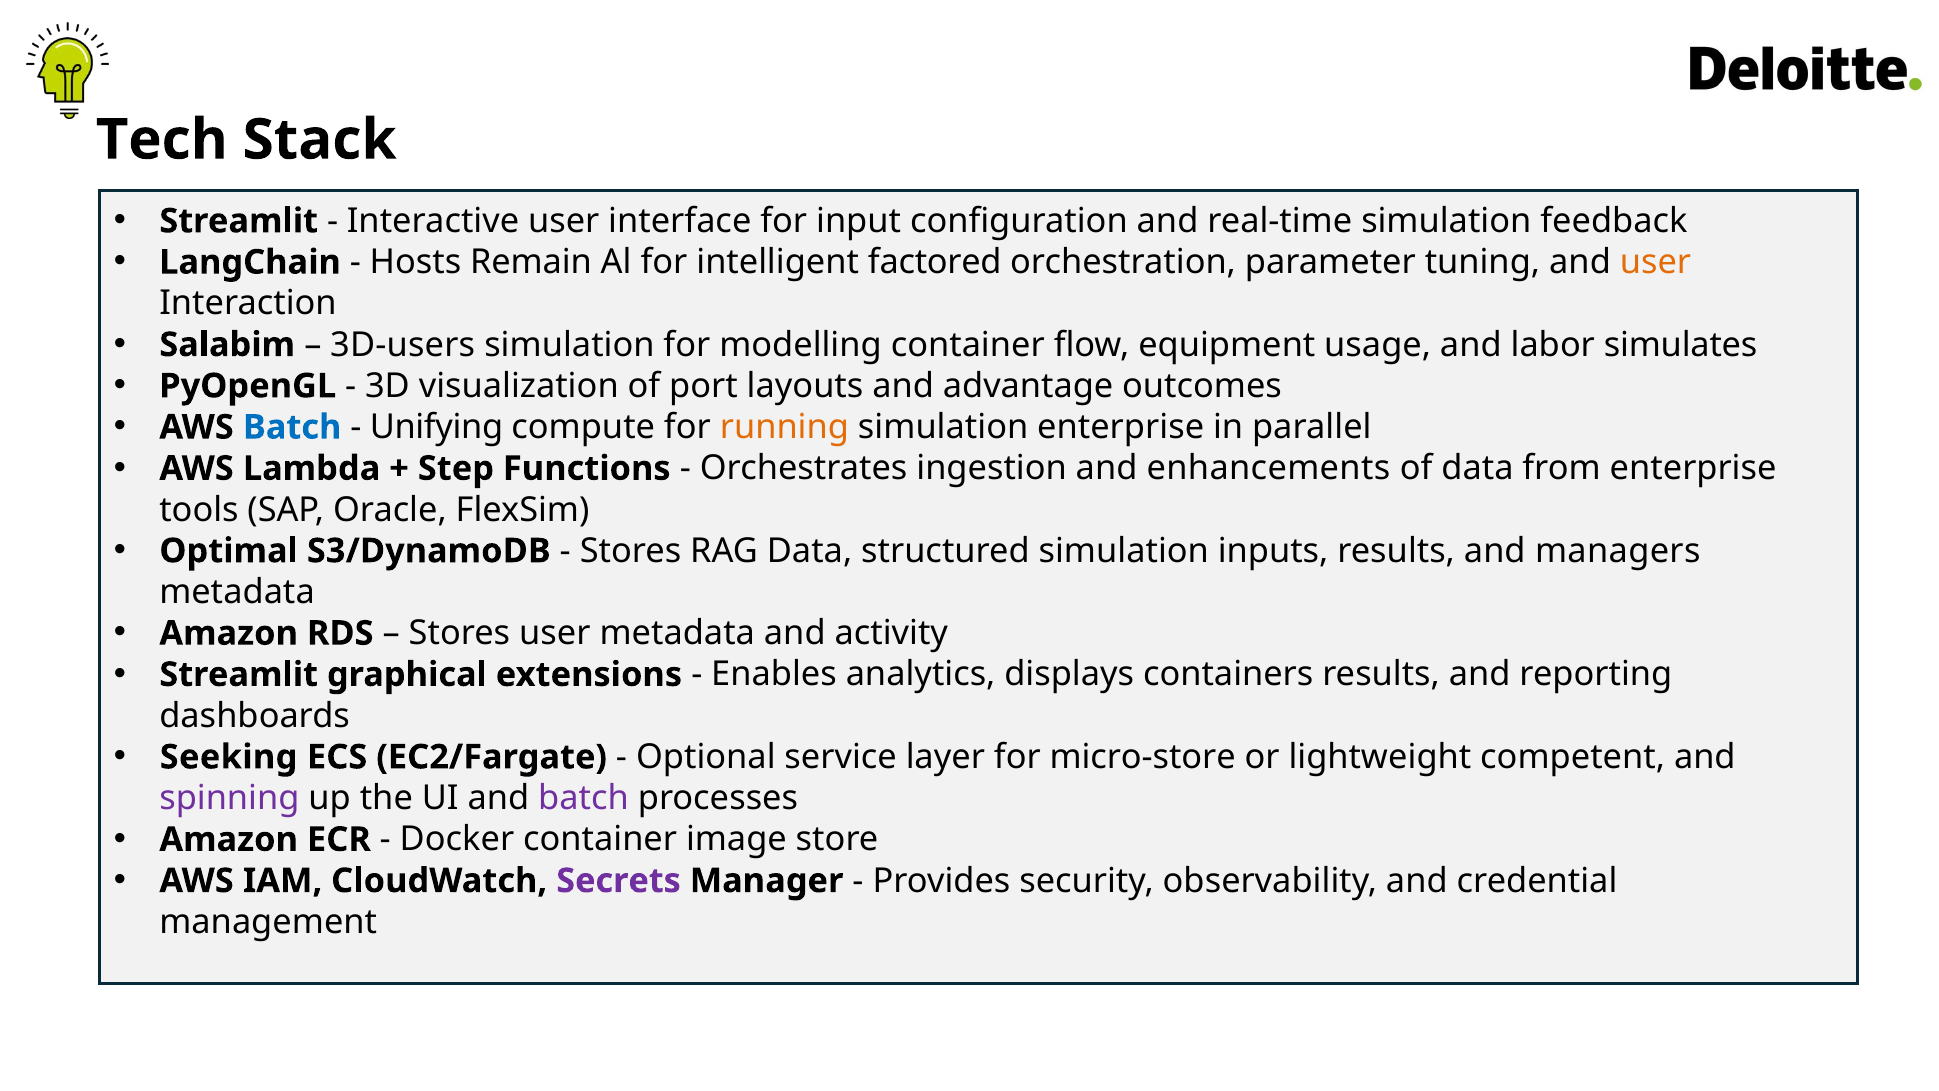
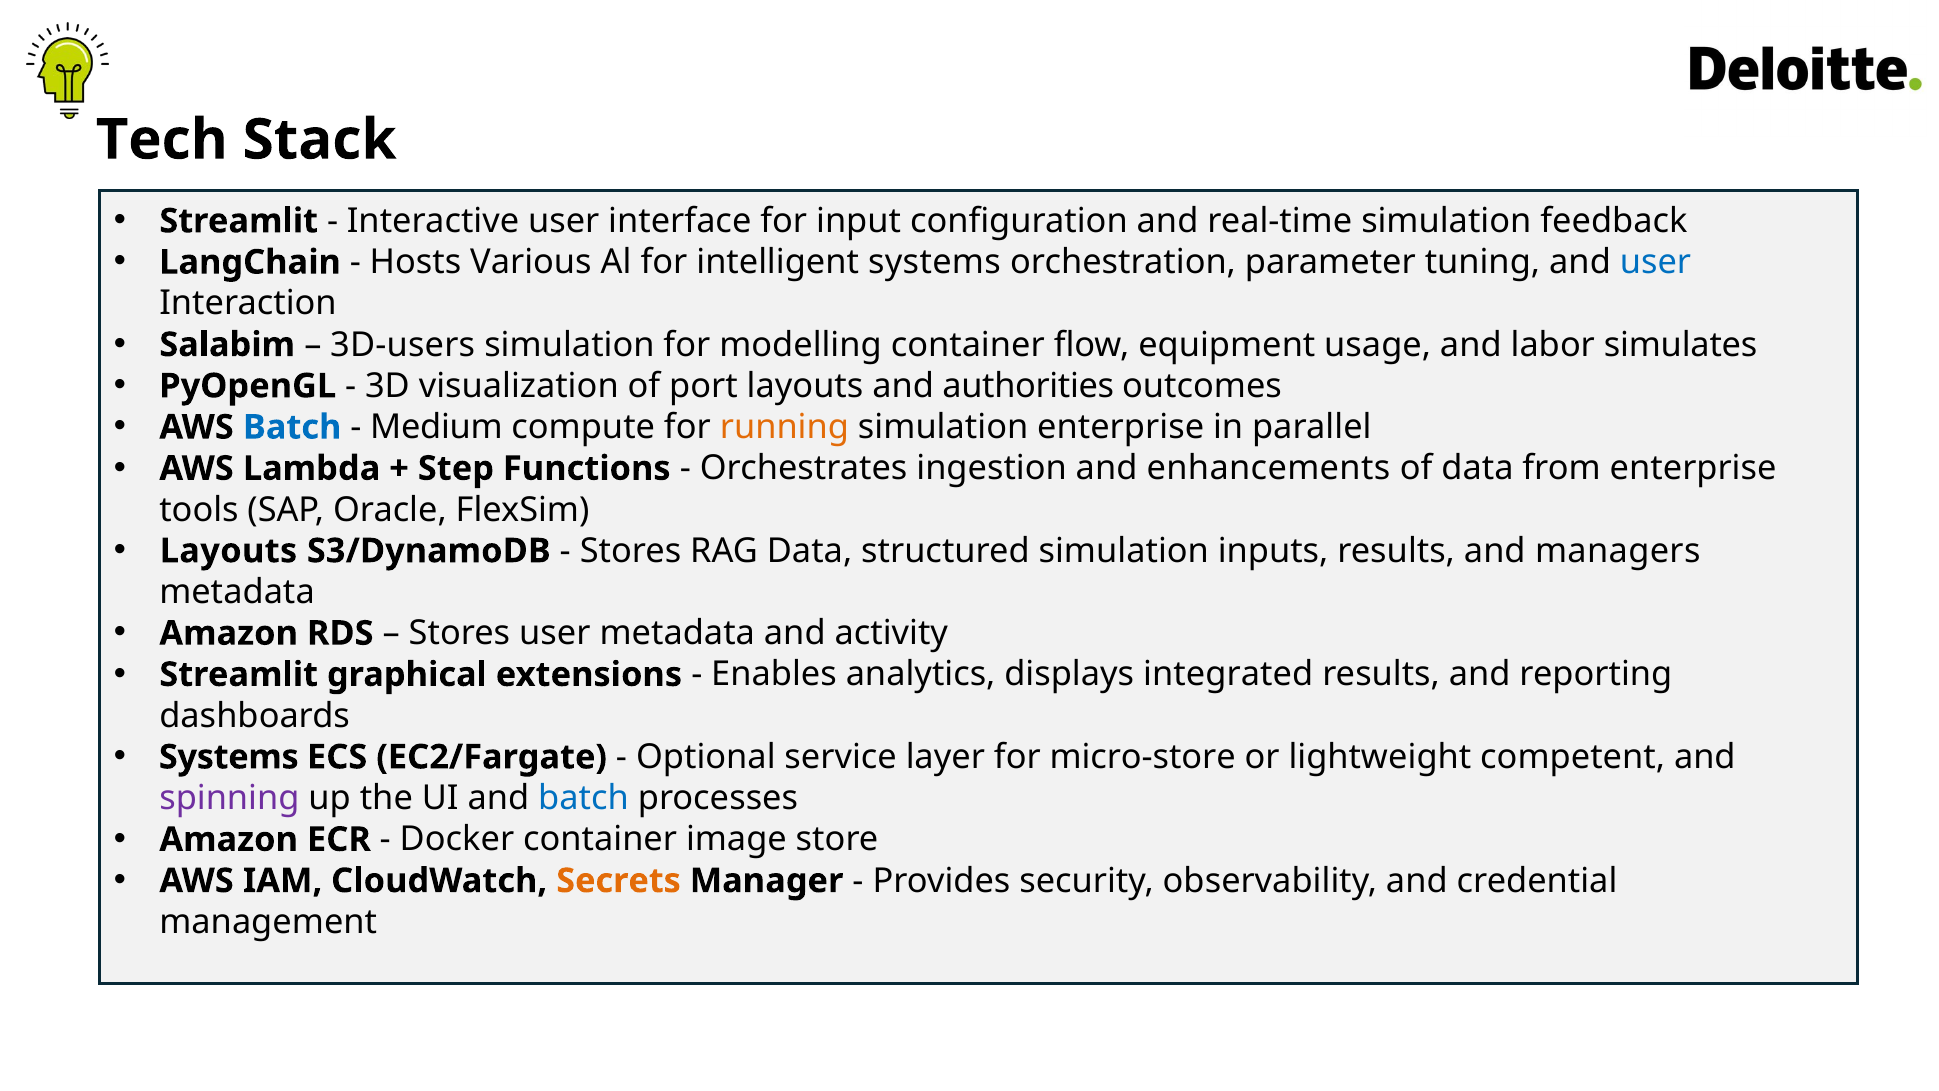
Remain: Remain -> Various (531, 262)
intelligent factored: factored -> systems (934, 262)
user colour: orange -> blue (1655, 262)
advantage: advantage -> authorities (1028, 386)
Unifying: Unifying -> Medium (436, 427)
Optimal: Optimal -> Layouts (228, 551)
containers: containers -> integrated (1228, 674)
Seeking: Seeking -> Systems (229, 757)
batch colour: purple -> blue (584, 798)
Secrets colour: purple -> orange (619, 881)
